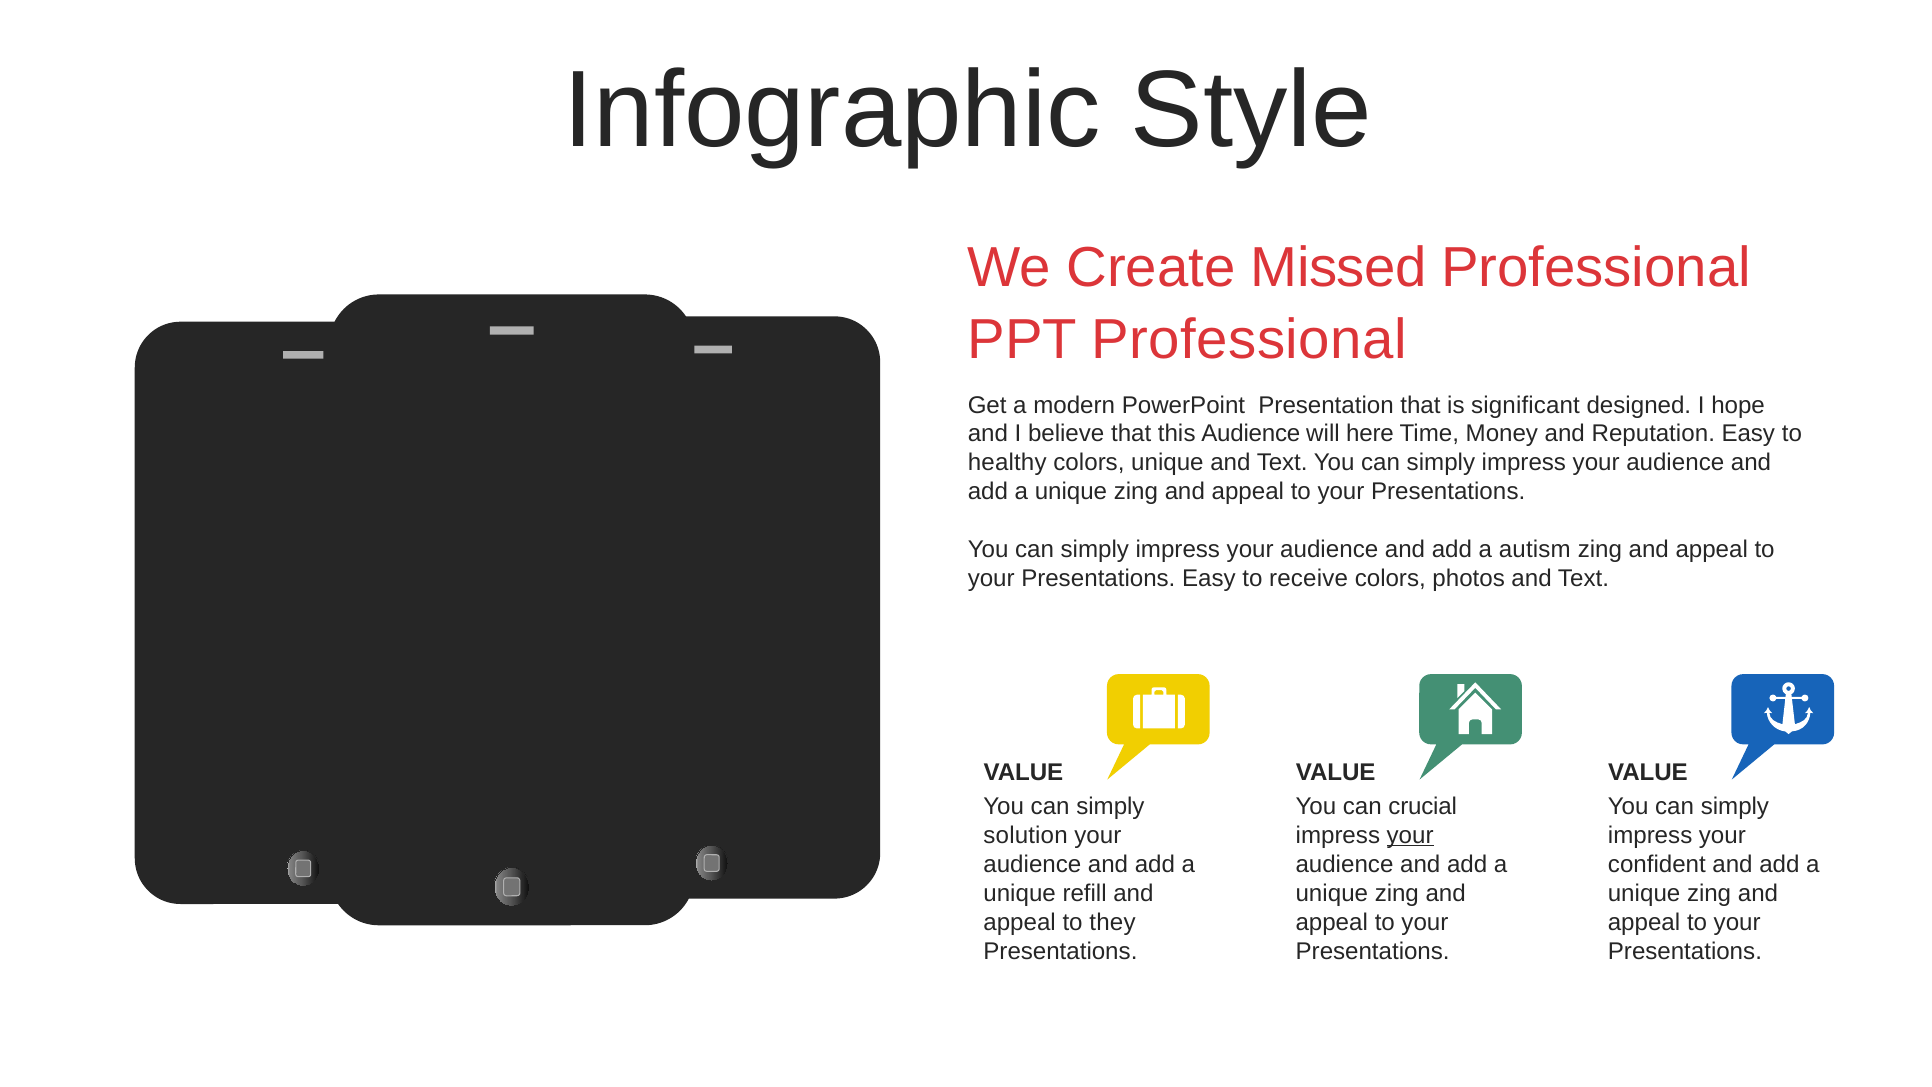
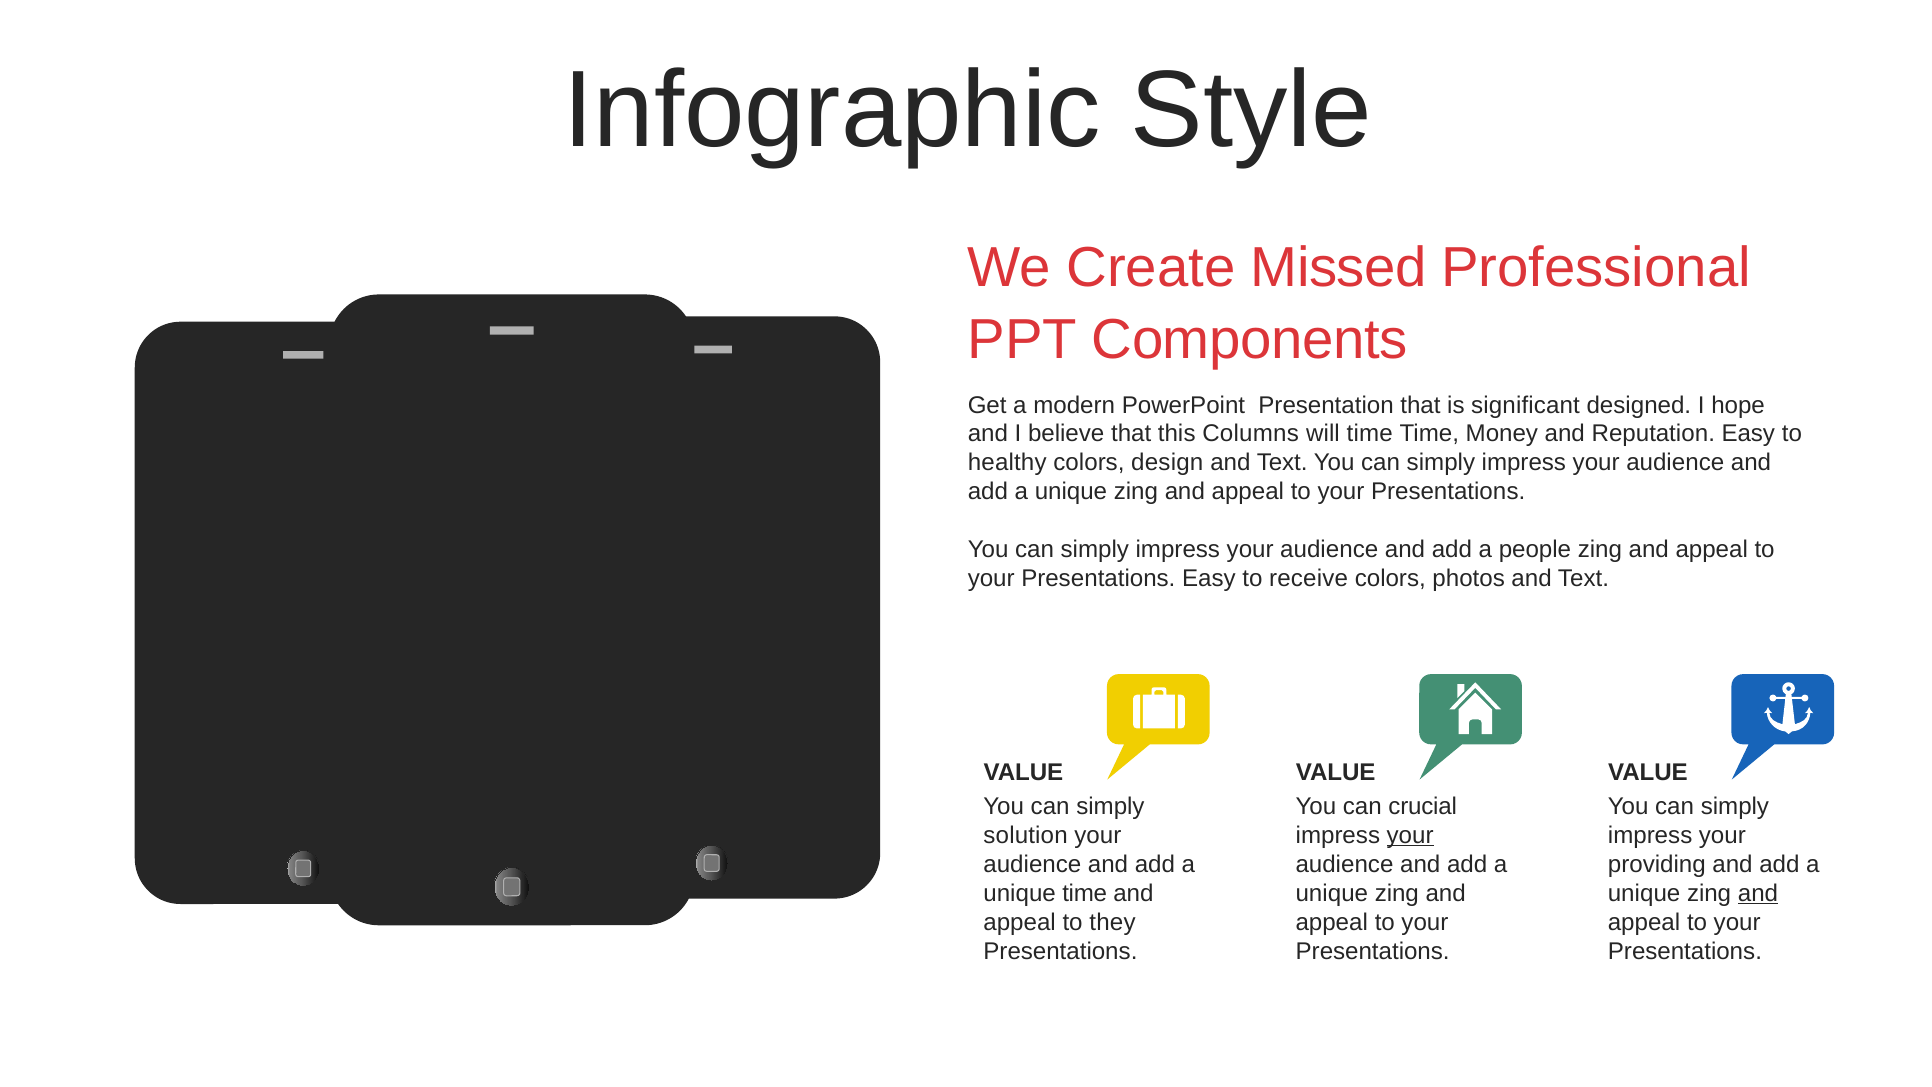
PPT Professional: Professional -> Components (1250, 340)
this Audience: Audience -> Columns (1251, 434)
will here: here -> time (1370, 434)
colors unique: unique -> design (1167, 463)
autism: autism -> people (1535, 550)
confident: confident -> providing (1657, 864)
unique refill: refill -> time (1085, 893)
and underline: none -> present (1758, 893)
